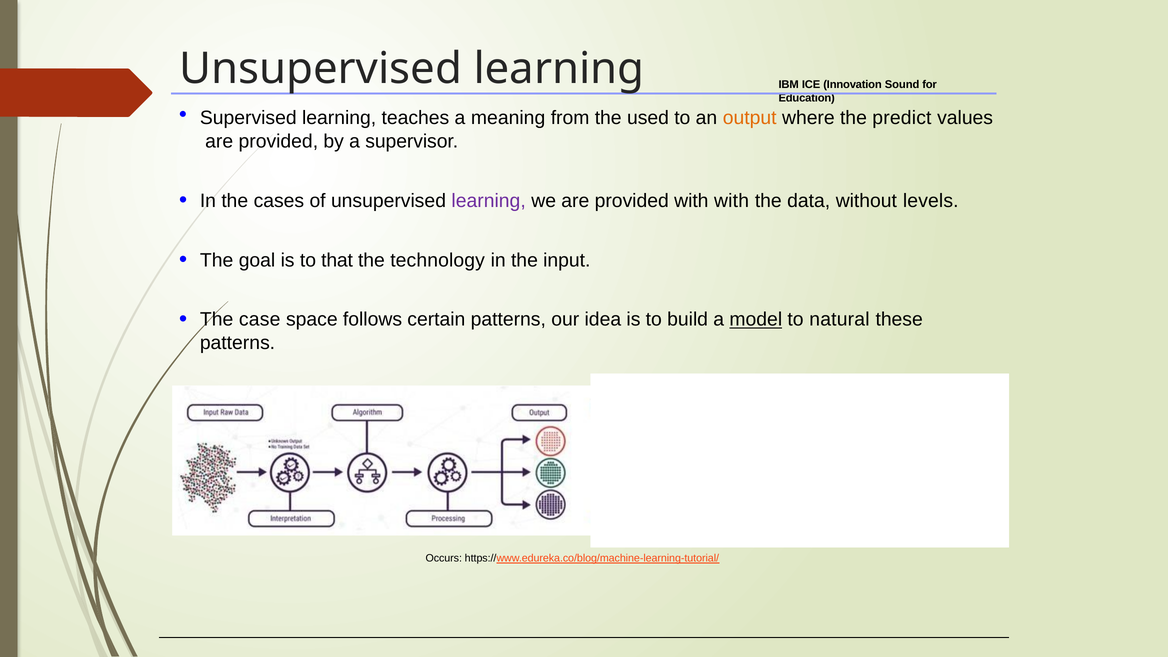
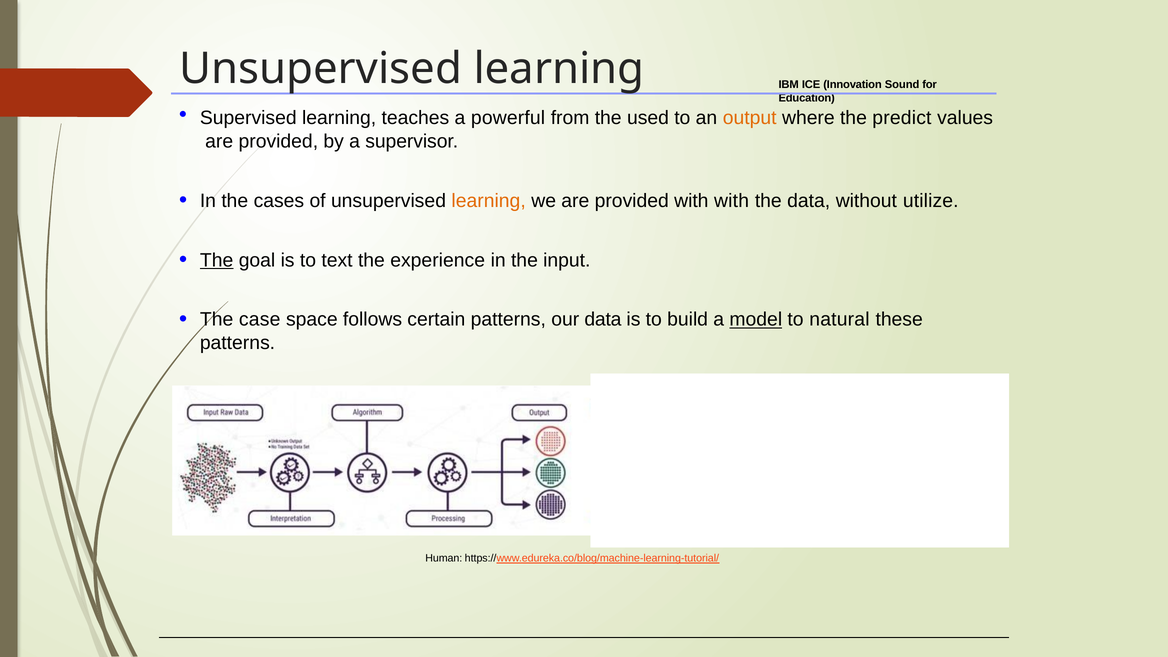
meaning: meaning -> powerful (508, 118)
learning colour: purple -> orange (489, 201)
levels: levels -> utilize (931, 201)
The underline: none -> present (217, 260)
that: that -> text (337, 260)
technology: technology -> experience (438, 260)
our idea: idea -> data (603, 320)
Occurs: Occurs -> Human (444, 558)
